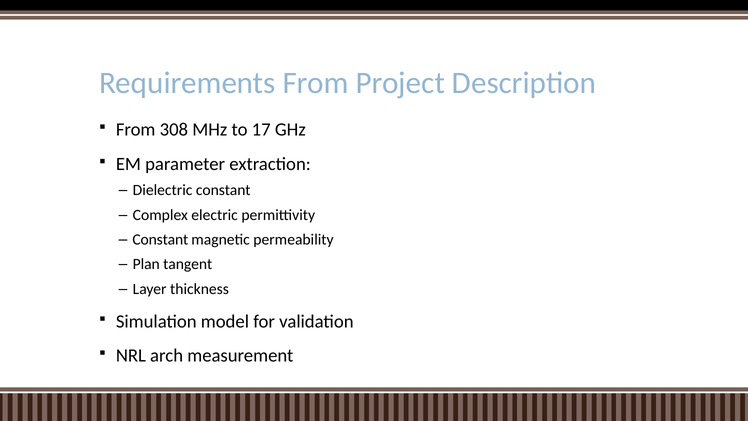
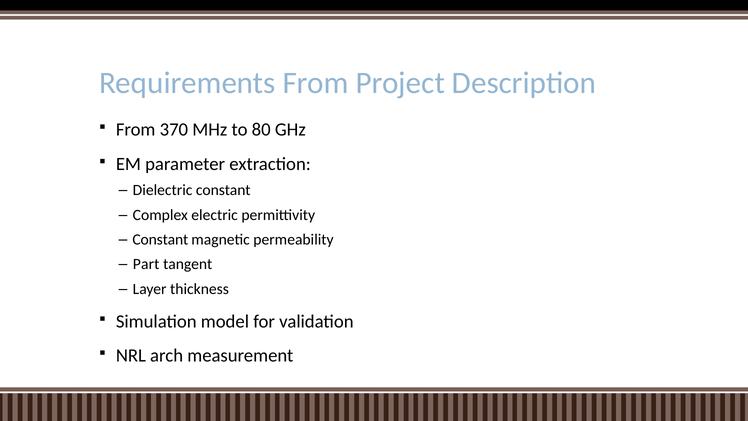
308: 308 -> 370 (174, 130)
17: 17 -> 80 (261, 130)
Plan: Plan -> Part (146, 264)
